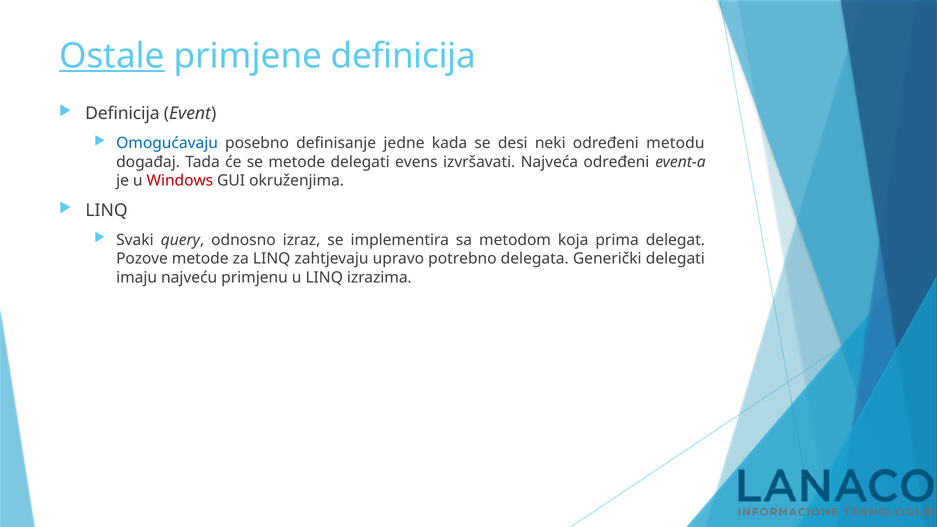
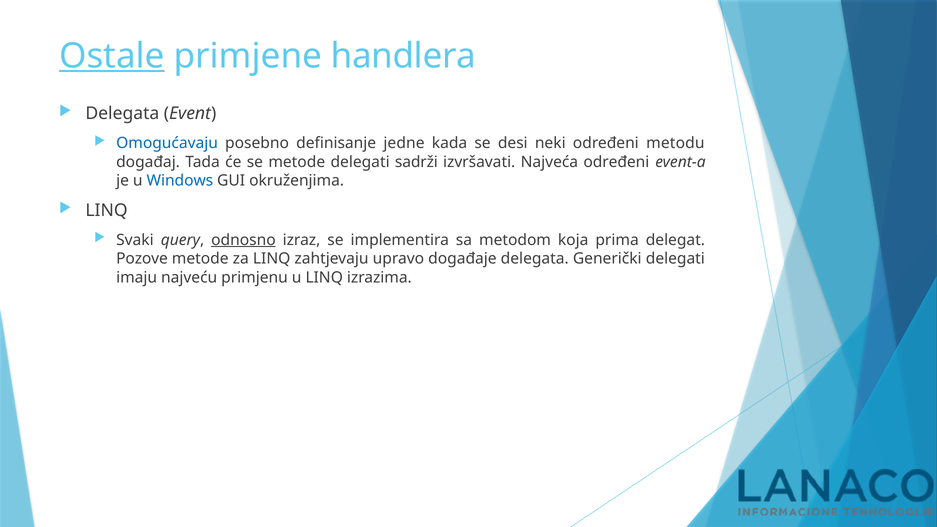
primjene definicija: definicija -> handlera (403, 56)
Definicija: Definicija -> Delegata (122, 114)
evens: evens -> sadrži (416, 162)
Windows colour: red -> blue (180, 181)
odnosno underline: none -> present (243, 240)
potrebno: potrebno -> događaje (462, 259)
